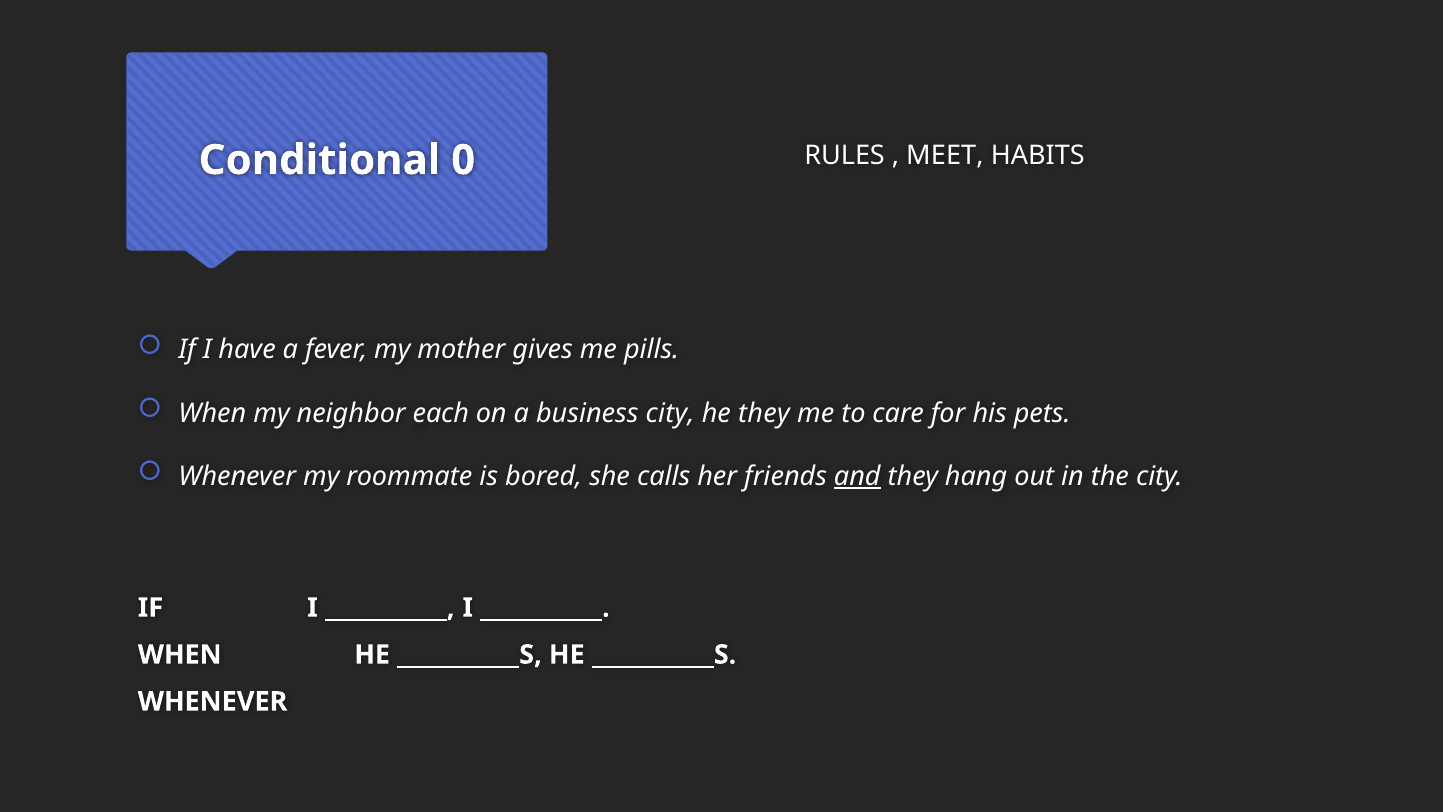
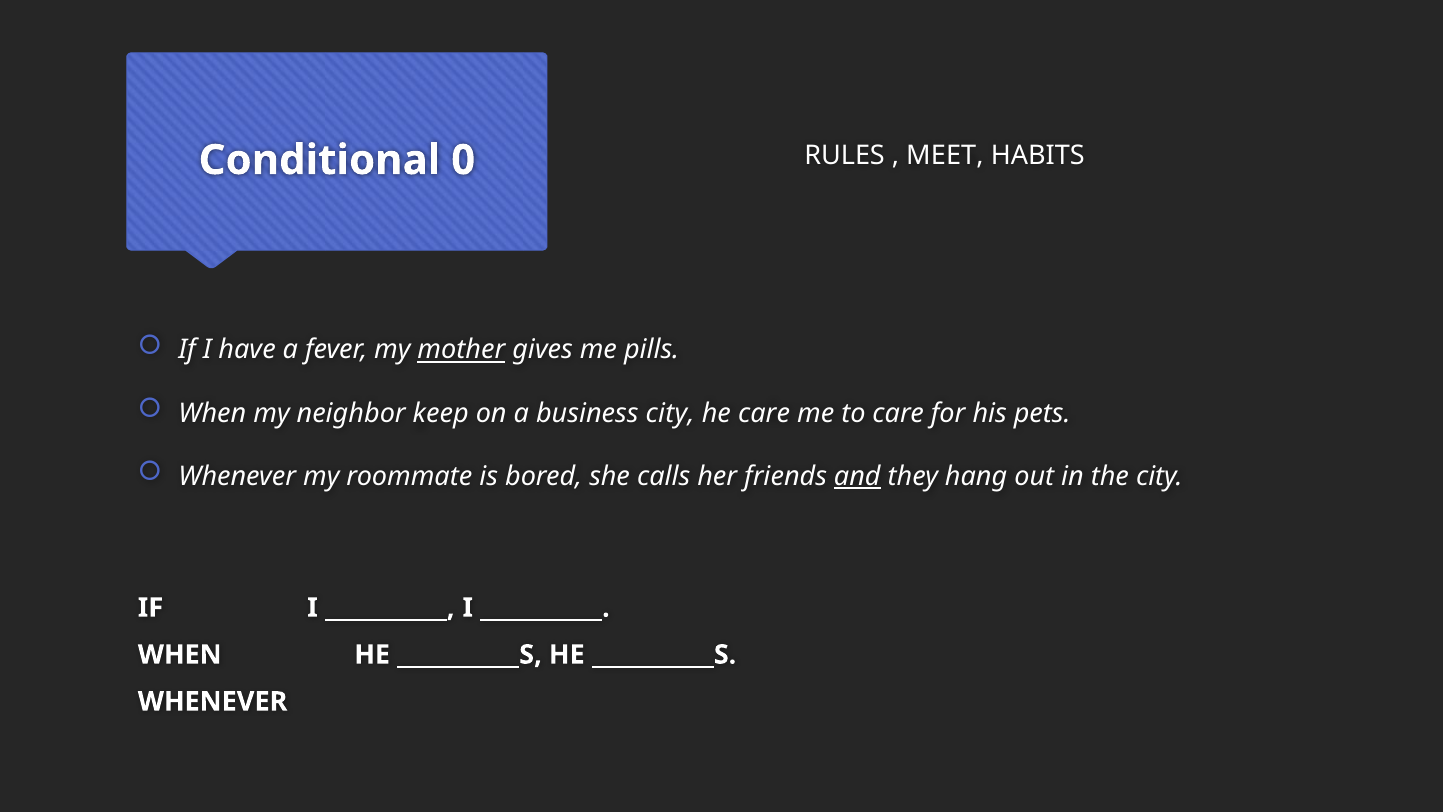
mother underline: none -> present (461, 350)
each: each -> keep (441, 413)
he they: they -> care (764, 413)
